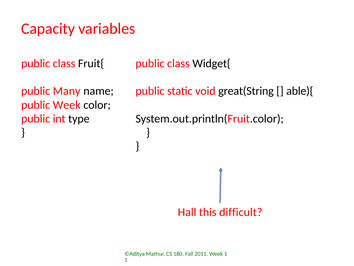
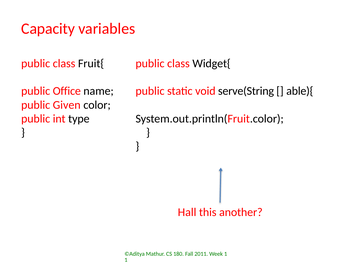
Many: Many -> Office (67, 91)
great(String: great(String -> serve(String (246, 91)
public Week: Week -> Given (67, 105)
difficult: difficult -> another (241, 212)
